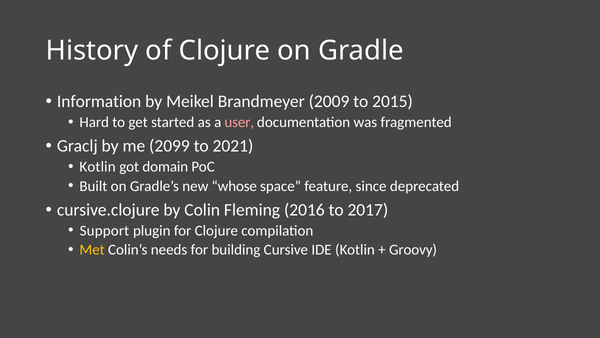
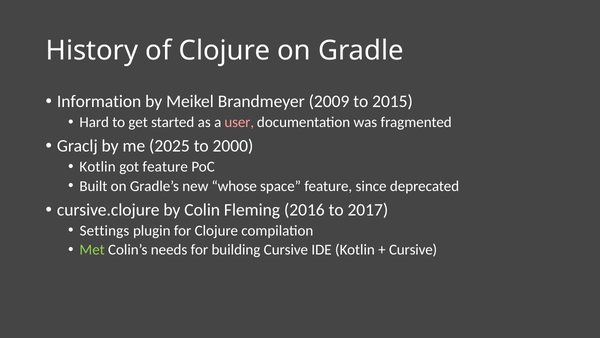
2099: 2099 -> 2025 (169, 146)
2021: 2021 -> 2000 (233, 146)
got domain: domain -> feature (165, 167)
Support: Support -> Settings (104, 230)
Met colour: yellow -> light green (92, 250)
Groovy: Groovy -> Cursive (413, 250)
